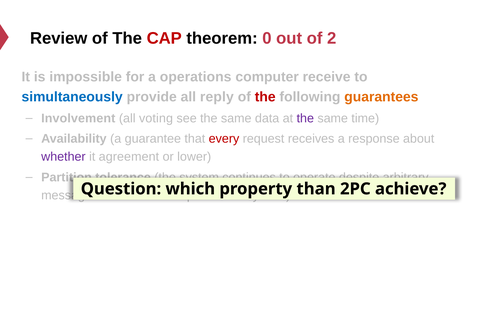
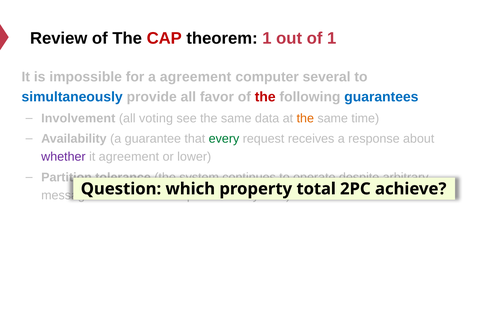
theorem 0: 0 -> 1 (267, 38)
of 2: 2 -> 1 (332, 38)
a operations: operations -> agreement (196, 77)
receive: receive -> several (327, 77)
reply: reply -> favor (217, 97)
guarantees colour: orange -> blue (381, 97)
the colour: purple -> orange (305, 118)
every colour: red -> green (224, 139)
than: than -> total (316, 189)
